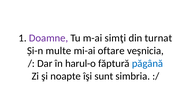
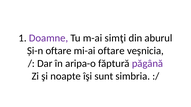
turnat: turnat -> aburul (158, 38)
Și-n multe: multe -> oftare (59, 51)
harul-o: harul-o -> aripa-o (81, 64)
păgână colour: blue -> purple (147, 64)
